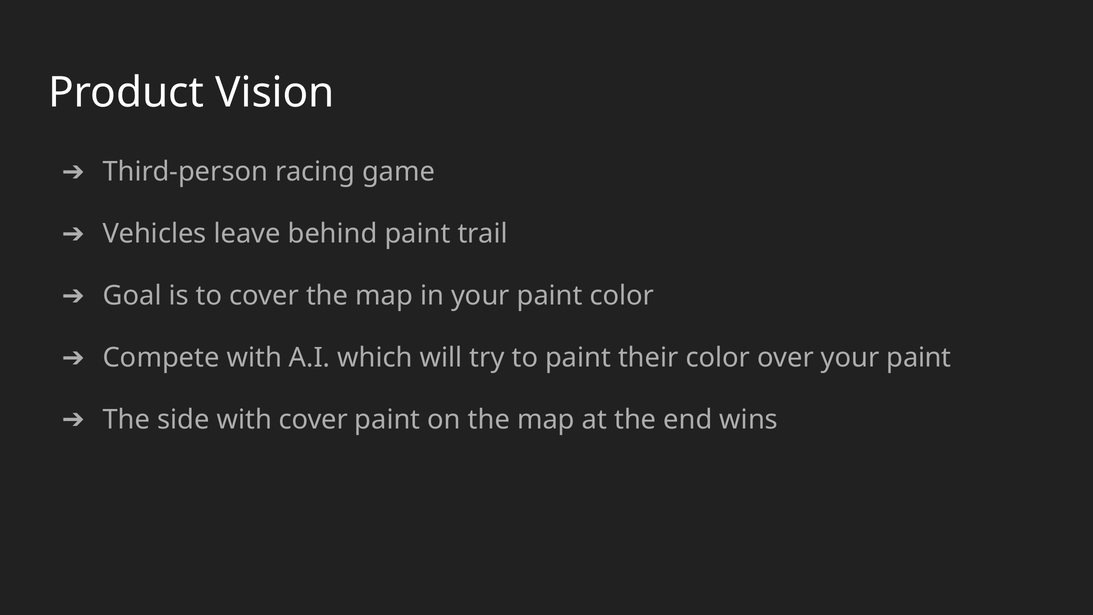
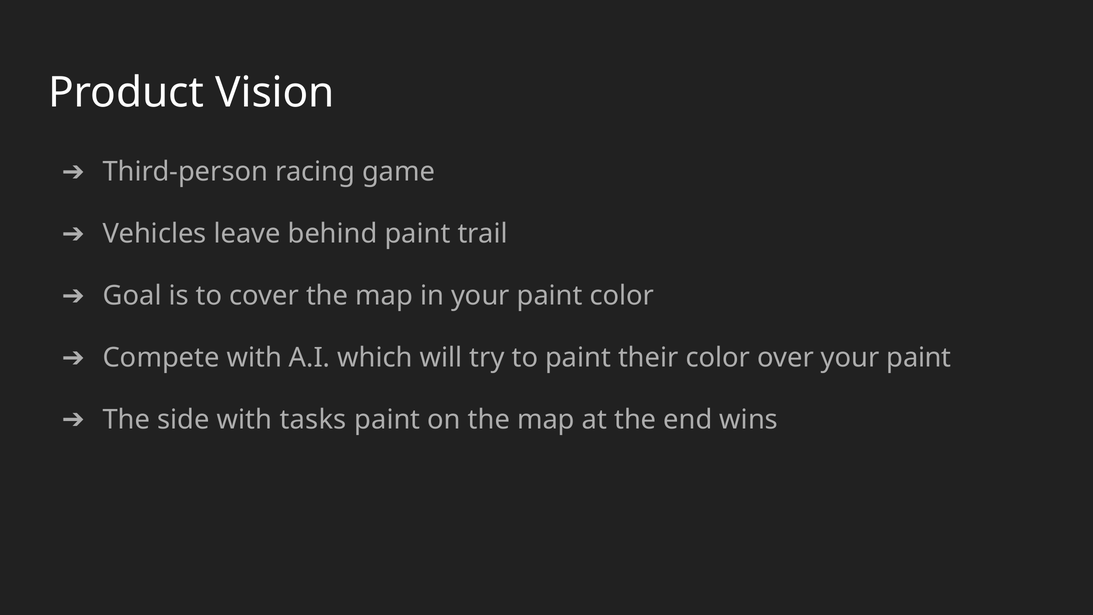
with cover: cover -> tasks (313, 420)
